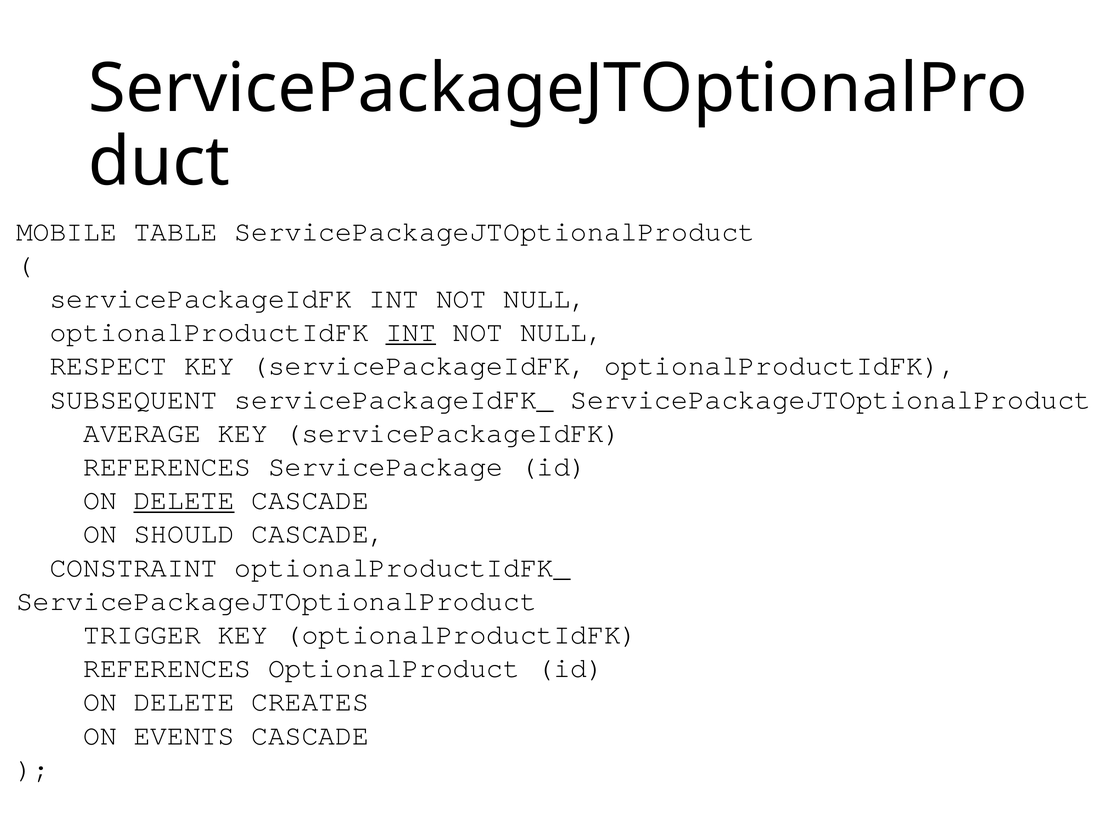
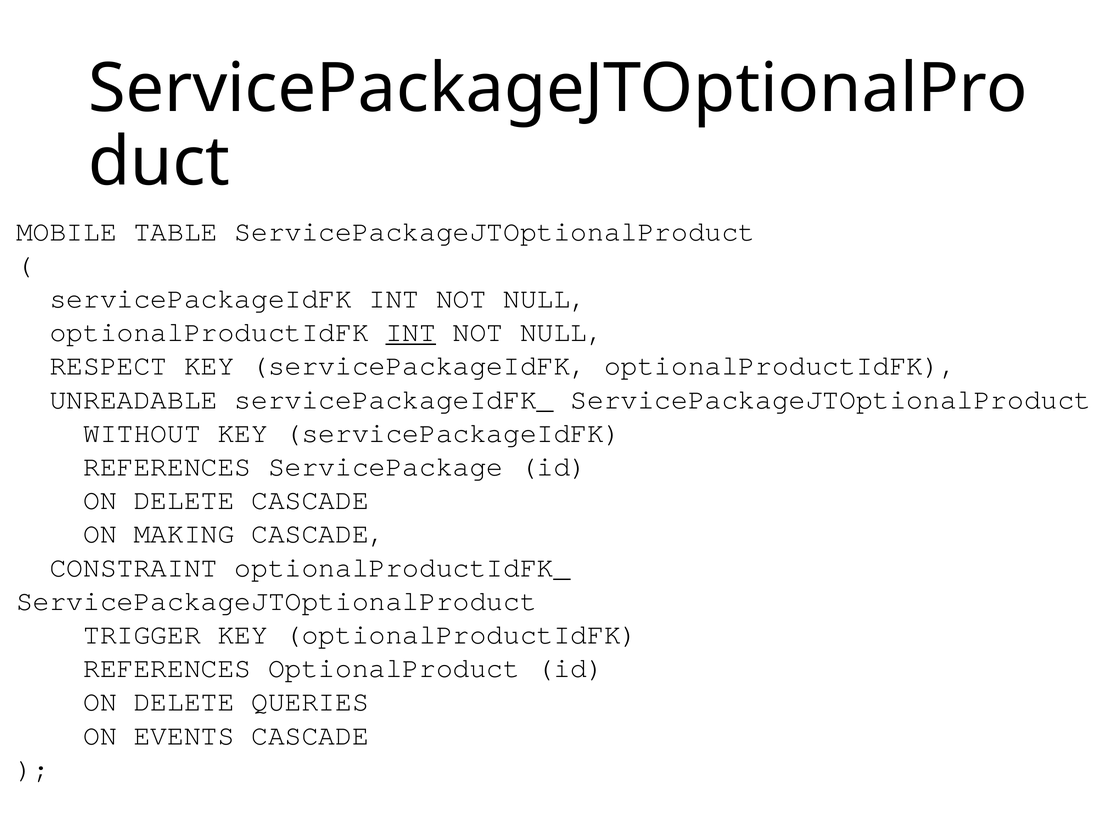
SUBSEQUENT: SUBSEQUENT -> UNREADABLE (134, 399)
AVERAGE: AVERAGE -> WITHOUT (142, 433)
DELETE underline: present -> none (184, 500)
SHOULD: SHOULD -> MAKING (184, 534)
CREATES: CREATES -> QUERIES (310, 702)
